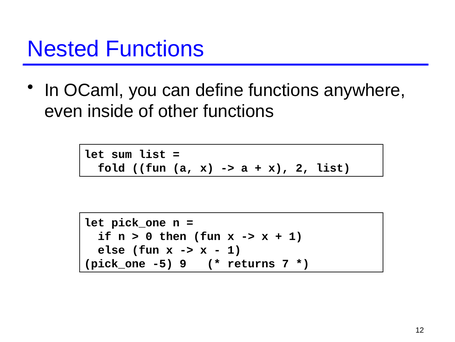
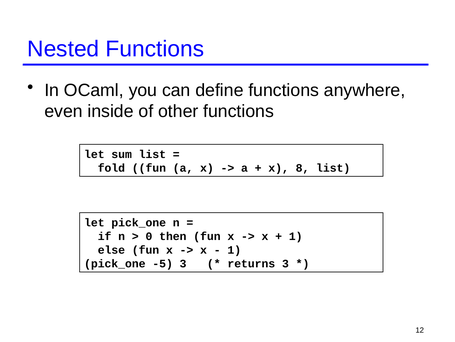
2: 2 -> 8 (303, 168)
-5 9: 9 -> 3 (183, 263)
returns 7: 7 -> 3 (285, 263)
